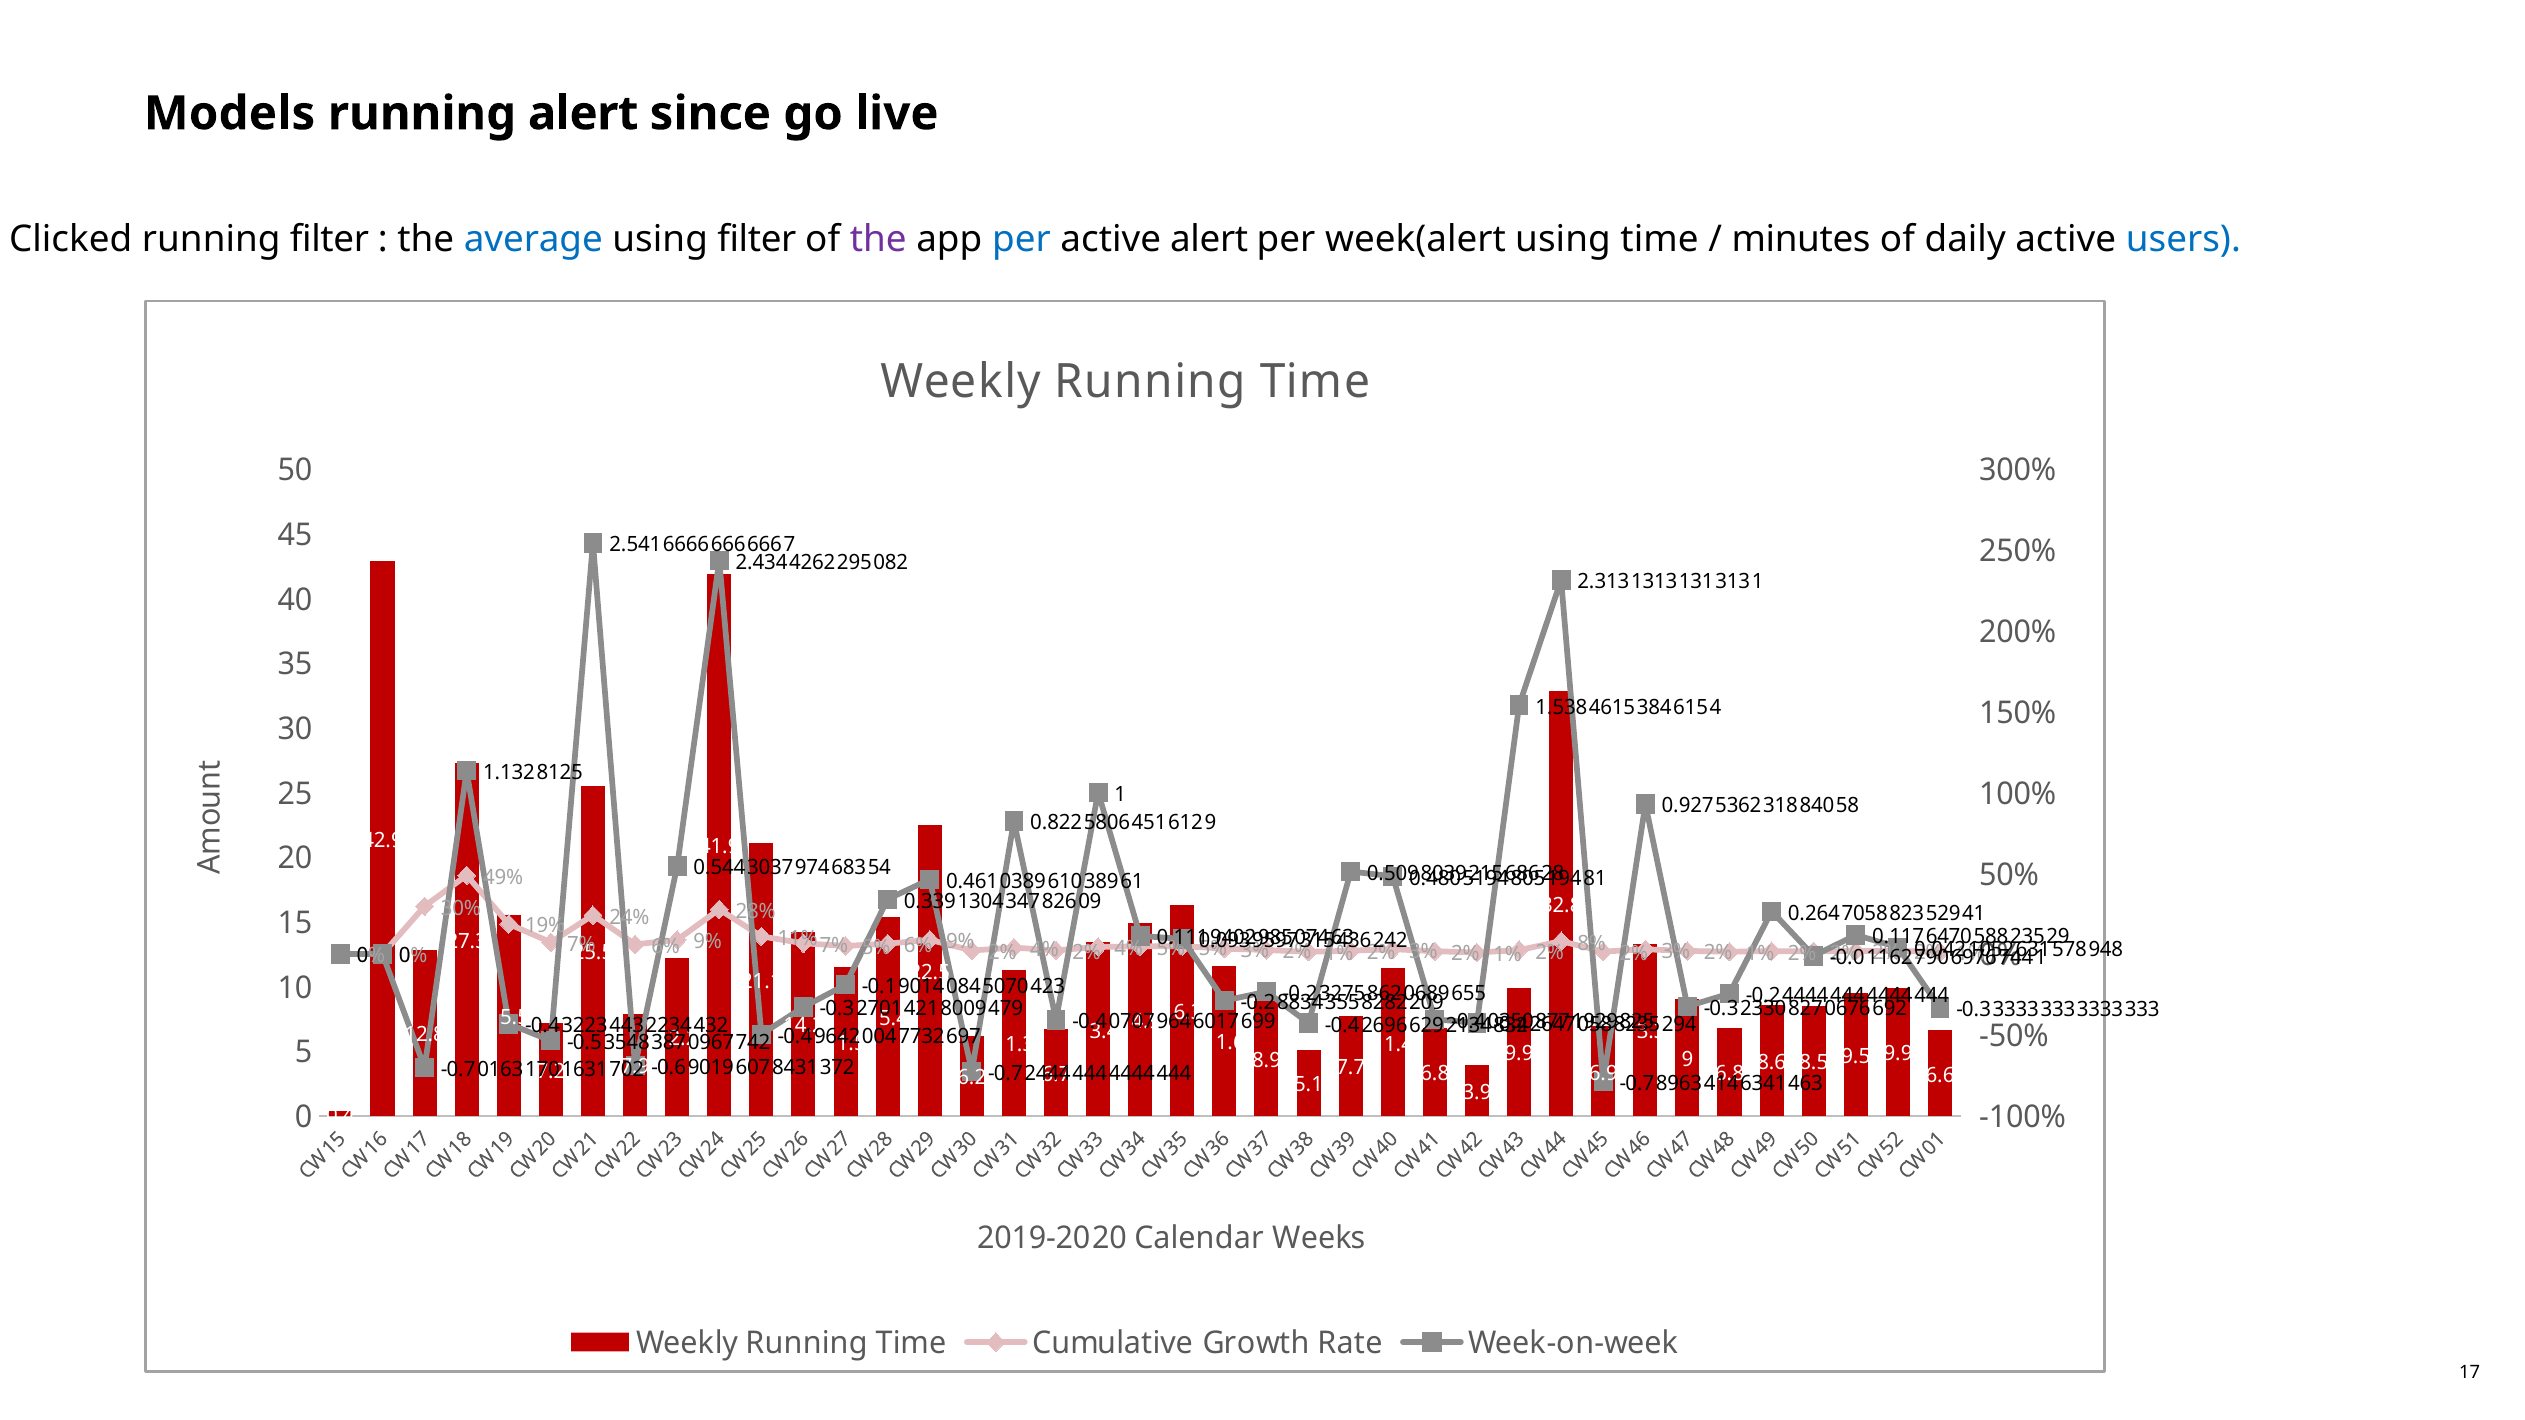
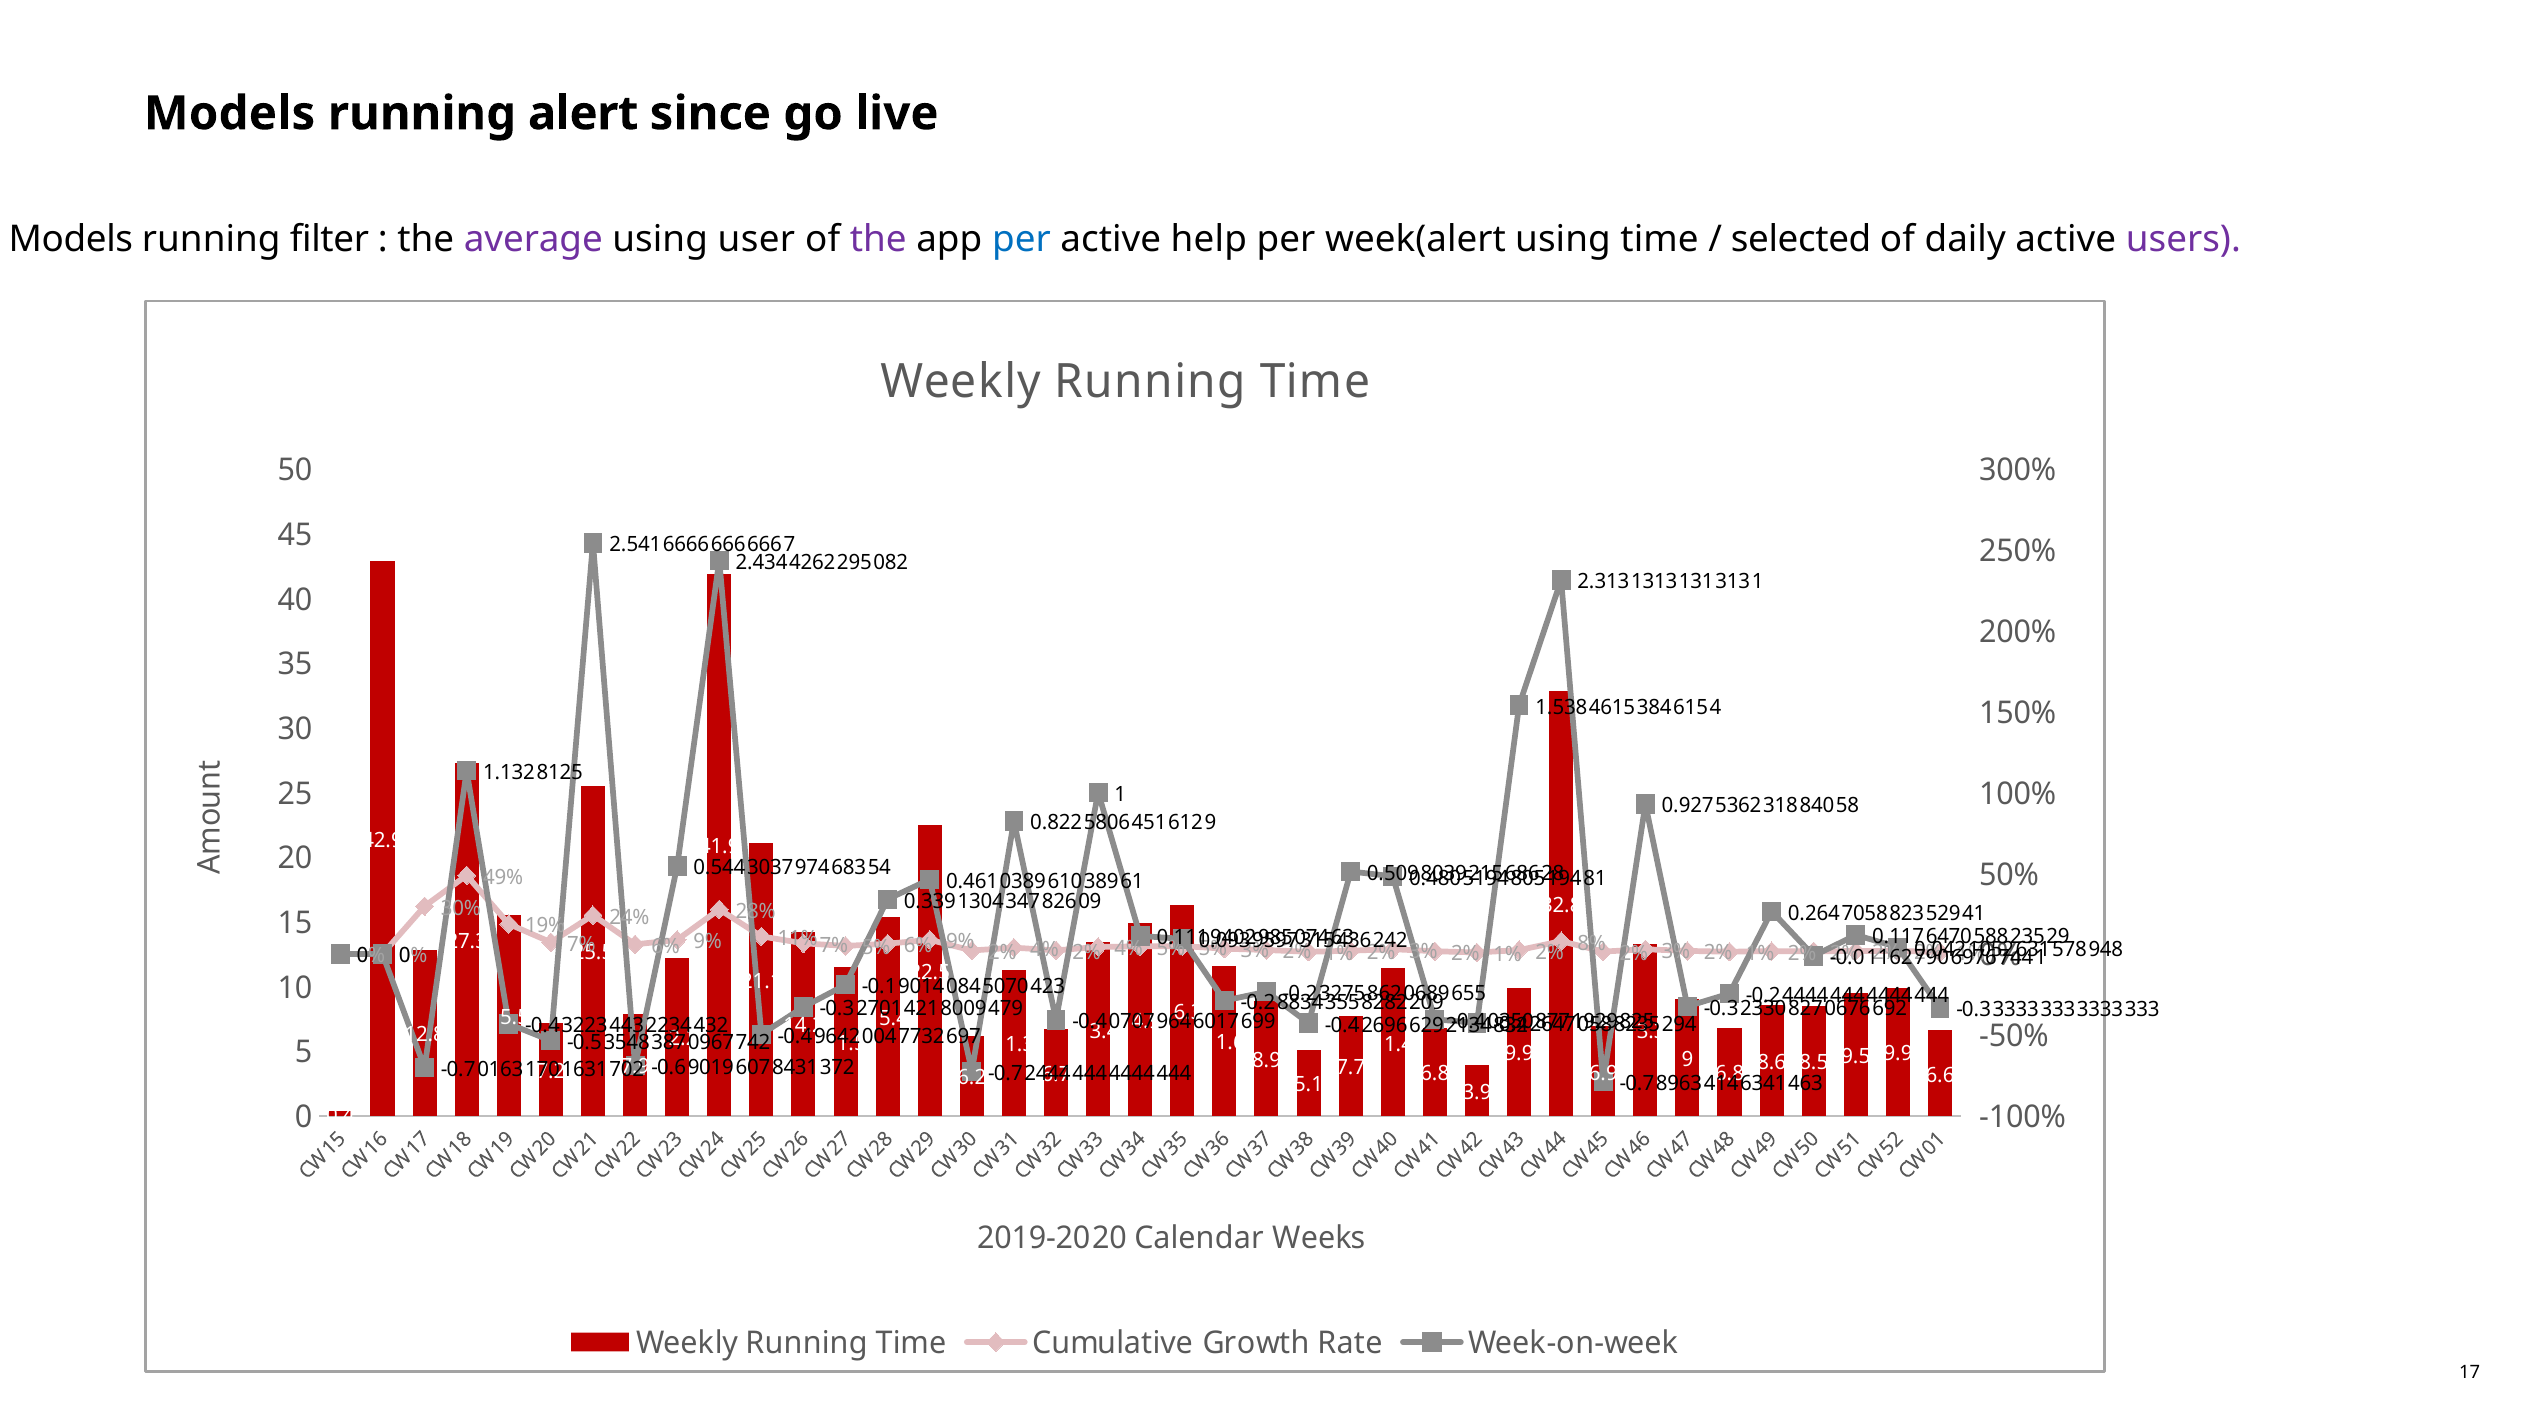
Clicked: Clicked -> Models (71, 239)
average colour: blue -> purple (533, 239)
using filter: filter -> user (756, 239)
active alert: alert -> help (1209, 239)
minutes: minutes -> selected (1801, 239)
users colour: blue -> purple (2183, 239)
